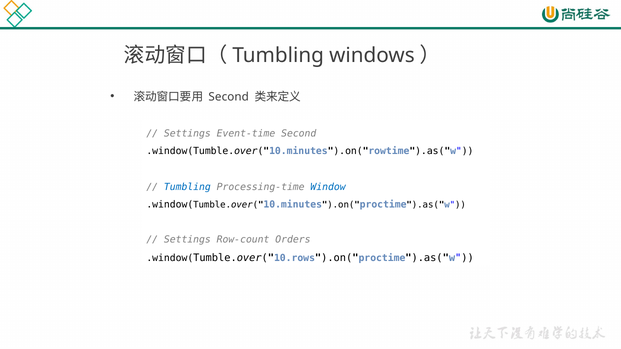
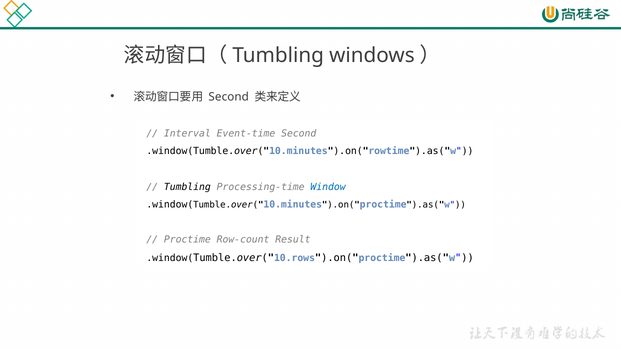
Settings: Settings -> Interval (187, 134)
Tumbling colour: blue -> black (187, 187)
Settings: Settings -> Proctime (187, 240)
Orders: Orders -> Result (293, 240)
